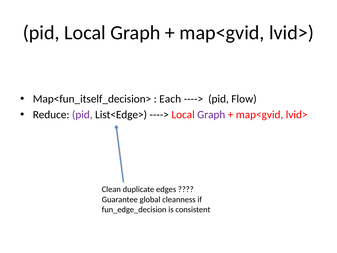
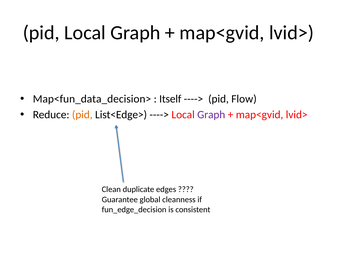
Map<fun_itself_decision>: Map<fun_itself_decision> -> Map<fun_data_decision> (92, 99)
Each: Each -> Itself (170, 99)
pid colour: purple -> orange (82, 115)
